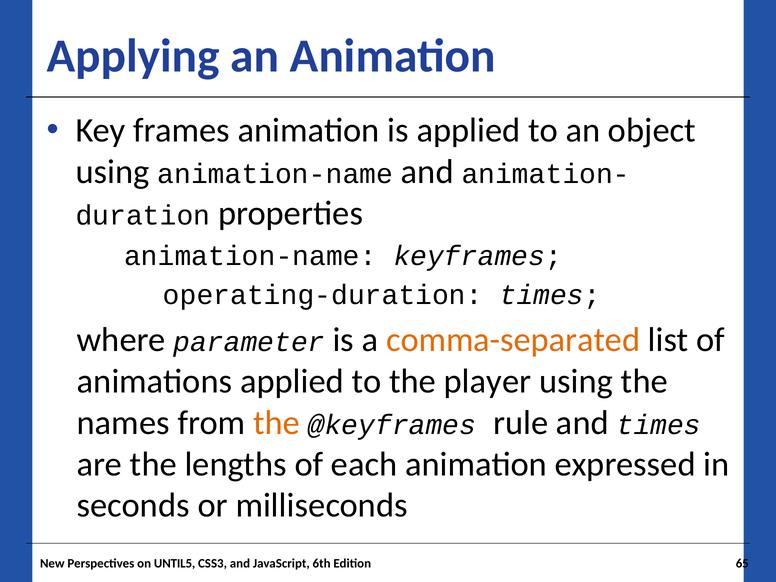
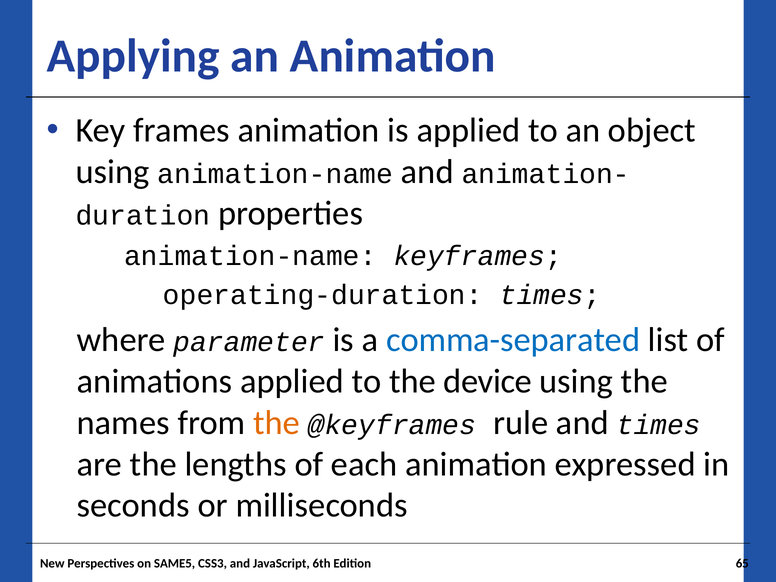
comma-separated colour: orange -> blue (513, 340)
player: player -> device (488, 381)
UNTIL5: UNTIL5 -> SAME5 (175, 563)
